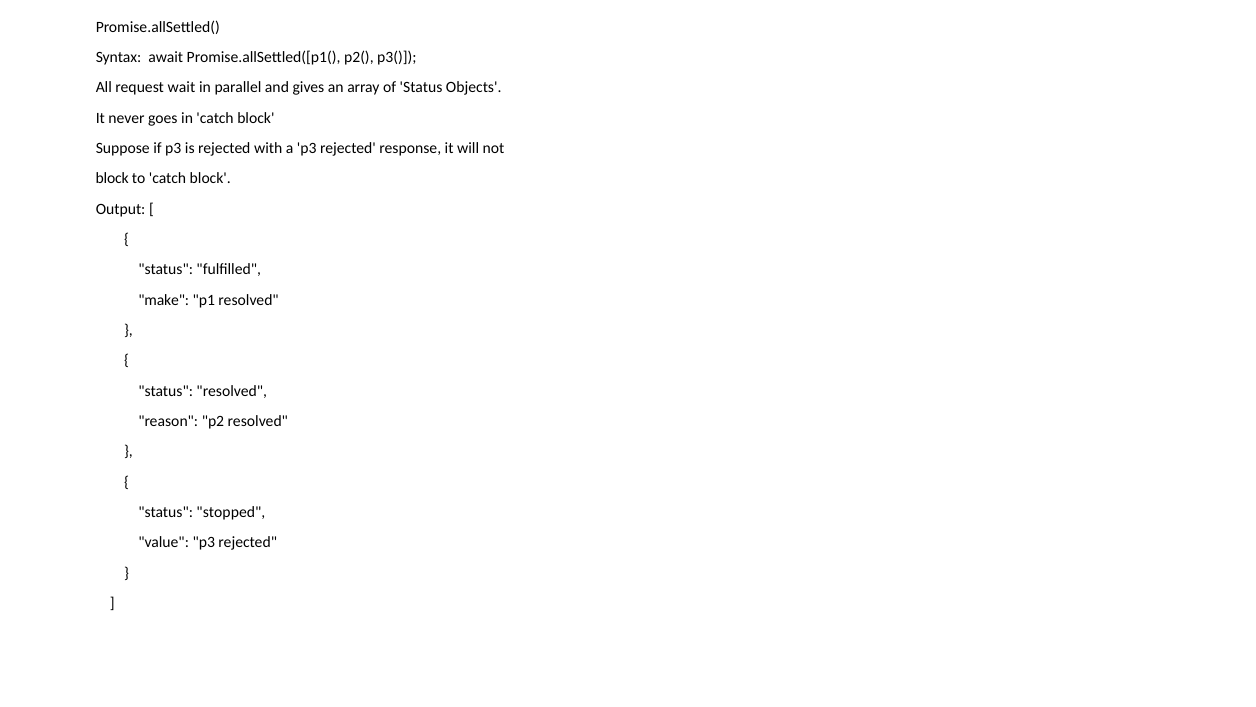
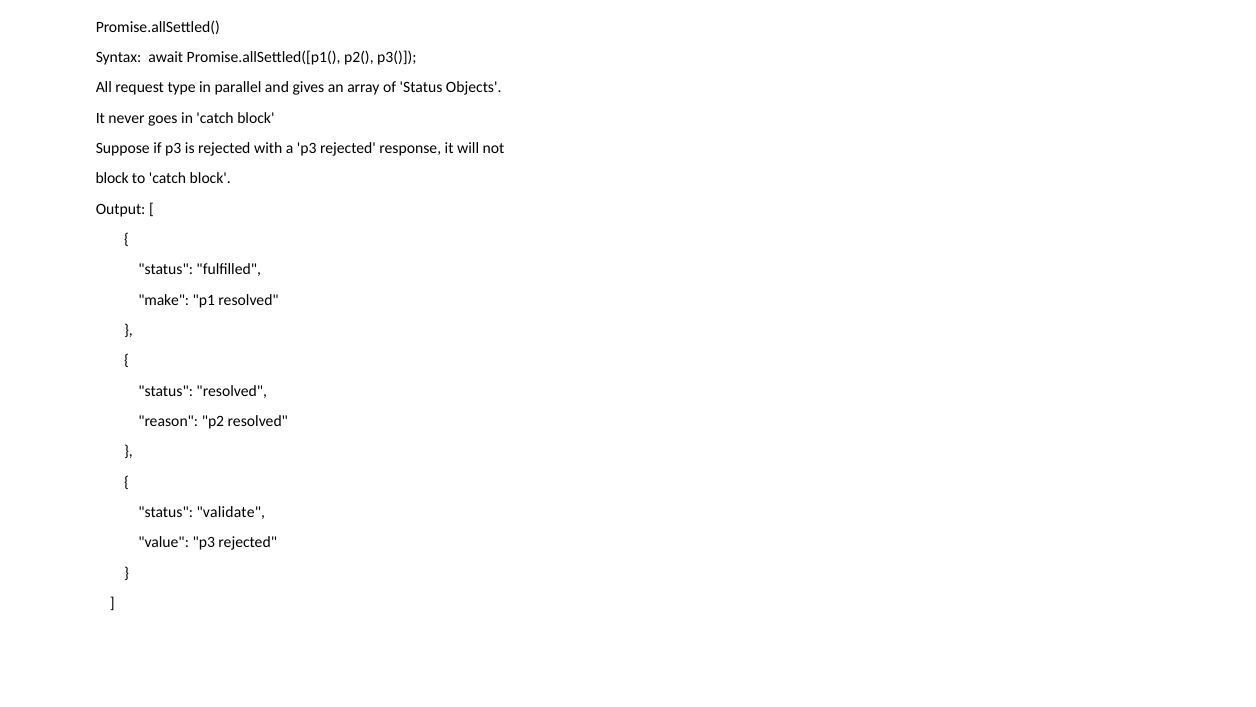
wait: wait -> type (182, 88)
stopped: stopped -> validate (231, 512)
